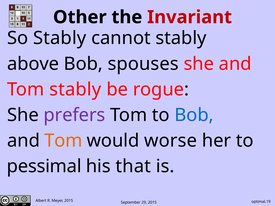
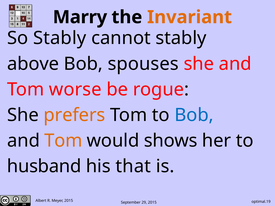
Other: Other -> Marry (80, 17)
Invariant colour: red -> orange (190, 17)
Tom stably: stably -> worse (75, 90)
prefers colour: purple -> orange (74, 115)
worse: worse -> shows (171, 141)
pessimal: pessimal -> husband (44, 167)
